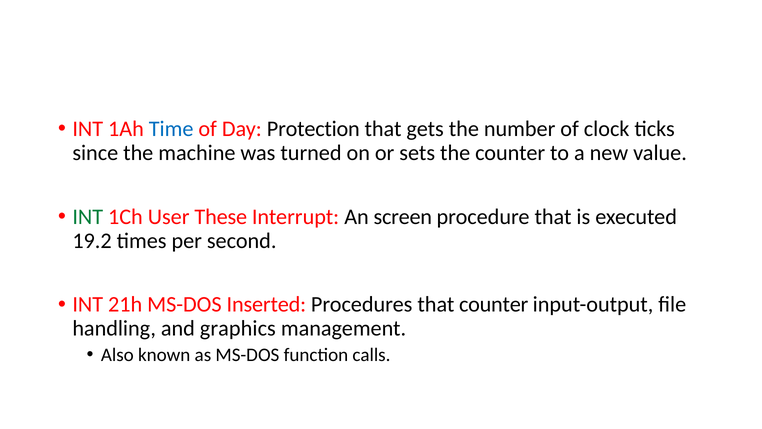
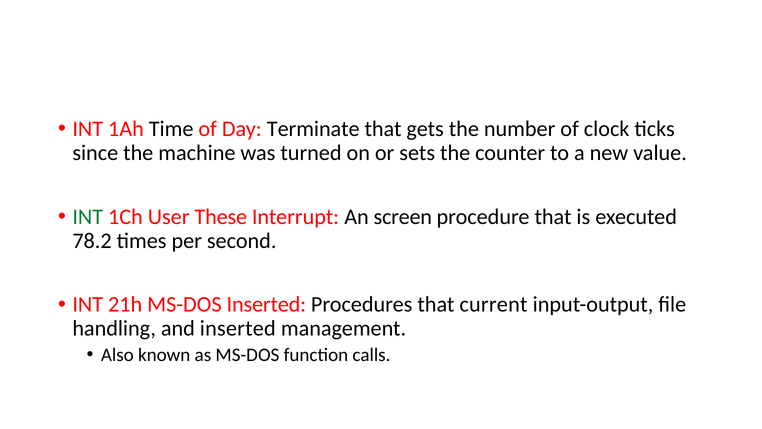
Time colour: blue -> black (171, 129)
Protection: Protection -> Terminate (313, 129)
19.2: 19.2 -> 78.2 (92, 240)
that counter: counter -> current (493, 304)
and graphics: graphics -> inserted (238, 328)
